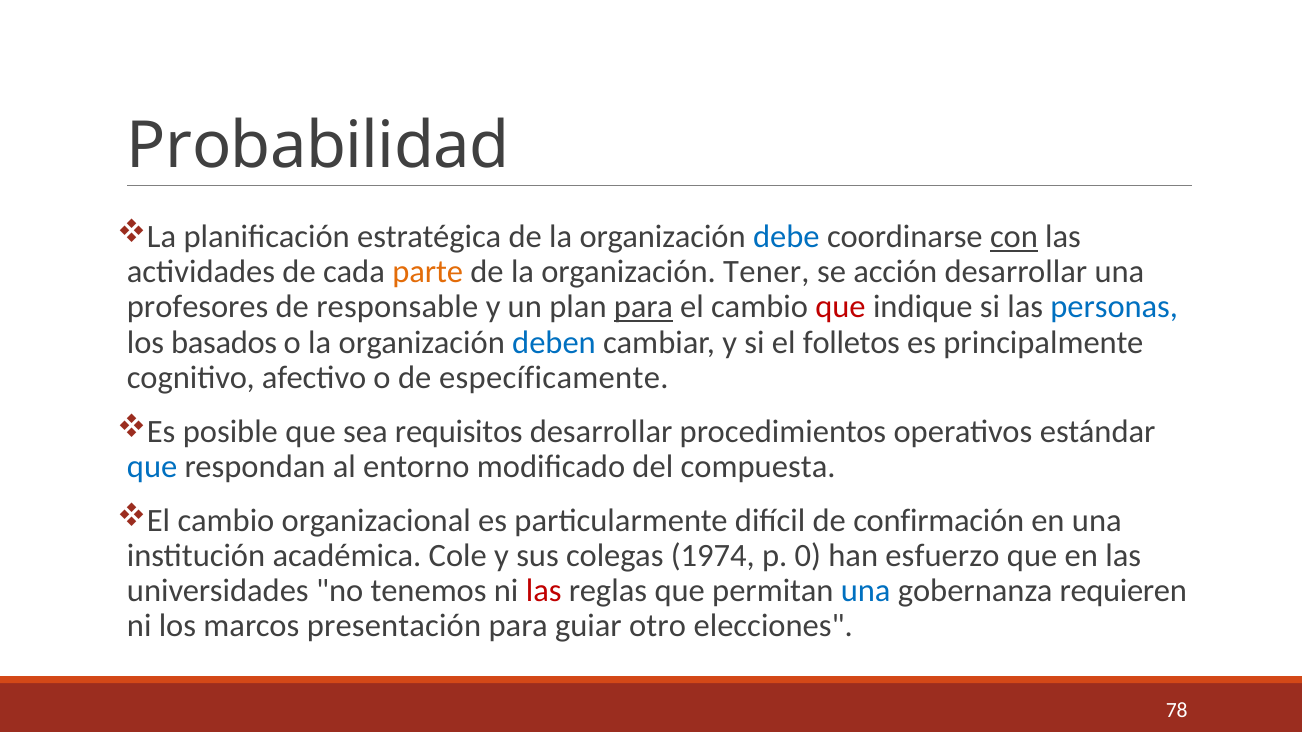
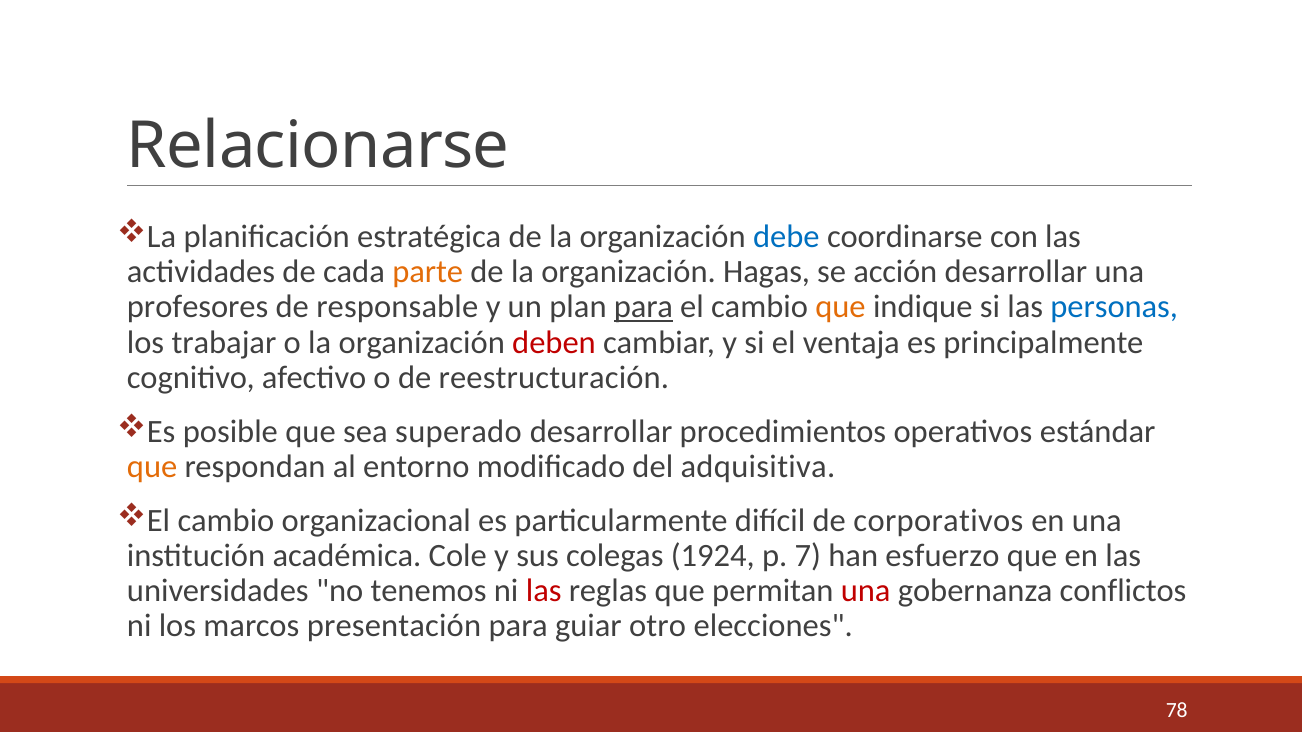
Probabilidad: Probabilidad -> Relacionarse (318, 146)
con underline: present -> none (1014, 237)
Tener: Tener -> Hagas (767, 272)
que colour: red -> orange (840, 307)
basados: basados -> trabajar (224, 343)
deben colour: blue -> red (554, 343)
folletos: folletos -> ventaja (851, 343)
específicamente: específicamente -> reestructuración (554, 378)
requisitos: requisitos -> superado (459, 432)
que colour: blue -> orange (152, 467)
compuesta: compuesta -> adquisitiva (758, 467)
confirmación: confirmación -> corporativos (938, 521)
1974: 1974 -> 1924 (713, 556)
0: 0 -> 7 (808, 556)
una colour: blue -> red (866, 591)
requieren: requieren -> conflictos (1123, 591)
